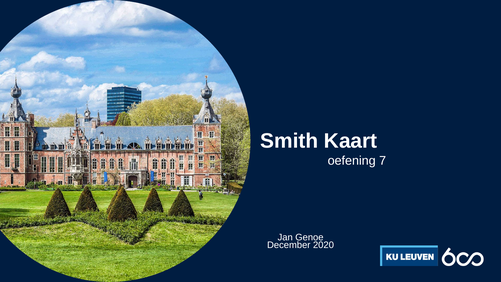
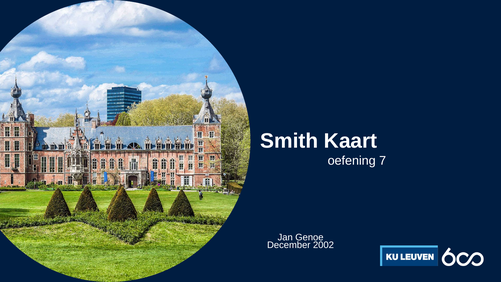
2020: 2020 -> 2002 (323, 245)
